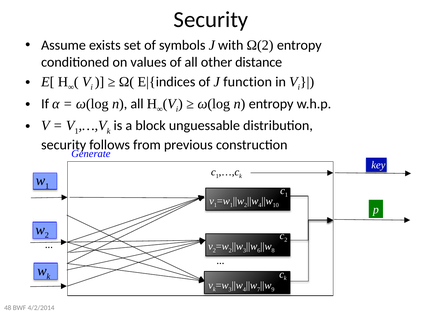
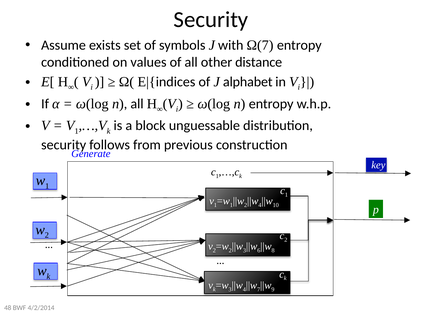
Ω(2: Ω(2 -> Ω(7 (260, 45)
function: function -> alphabet (248, 82)
